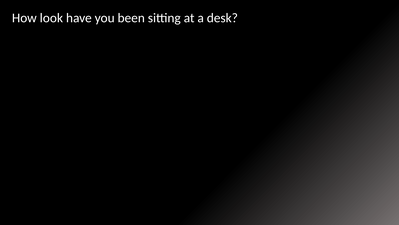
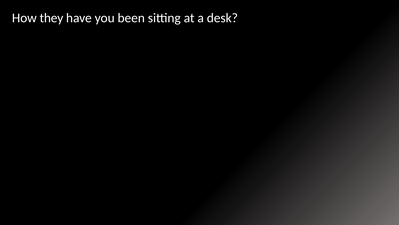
look: look -> they (51, 18)
